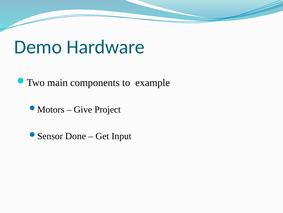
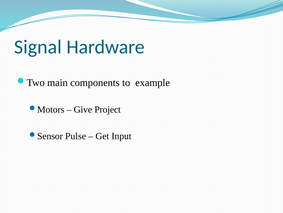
Demo: Demo -> Signal (38, 47)
Done: Done -> Pulse (76, 136)
